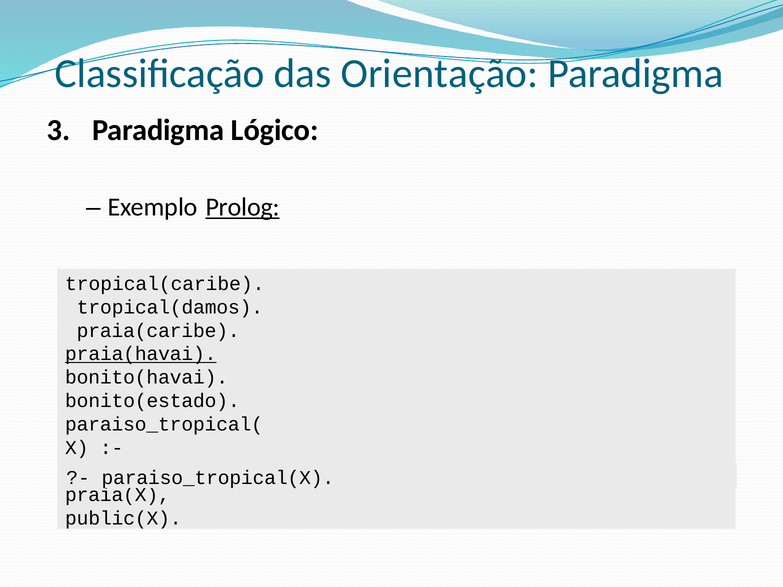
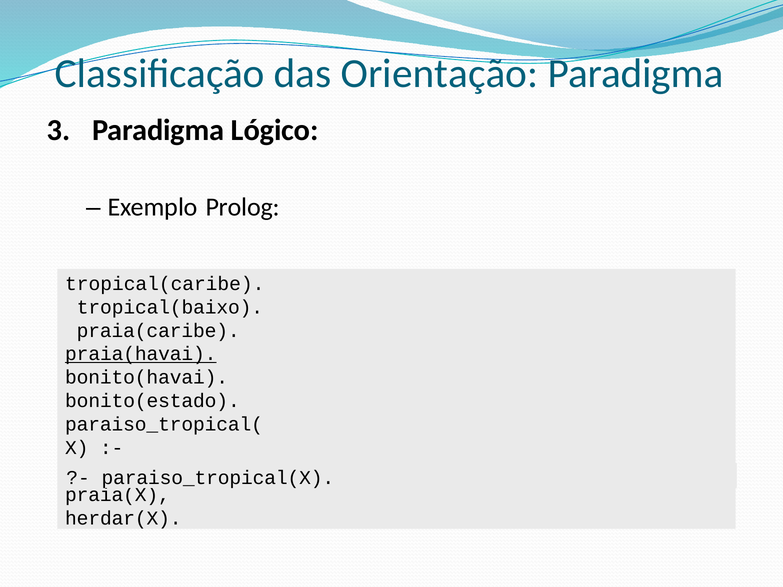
Prolog underline: present -> none (243, 207)
tropical(damos: tropical(damos -> tropical(baixo (170, 307)
public(X: public(X -> herdar(X (123, 519)
